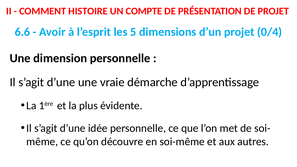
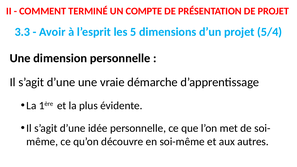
HISTOIRE: HISTOIRE -> TERMINÉ (88, 11)
6.6: 6.6 -> 3.3 (22, 32)
0/4: 0/4 -> 5/4 (270, 32)
